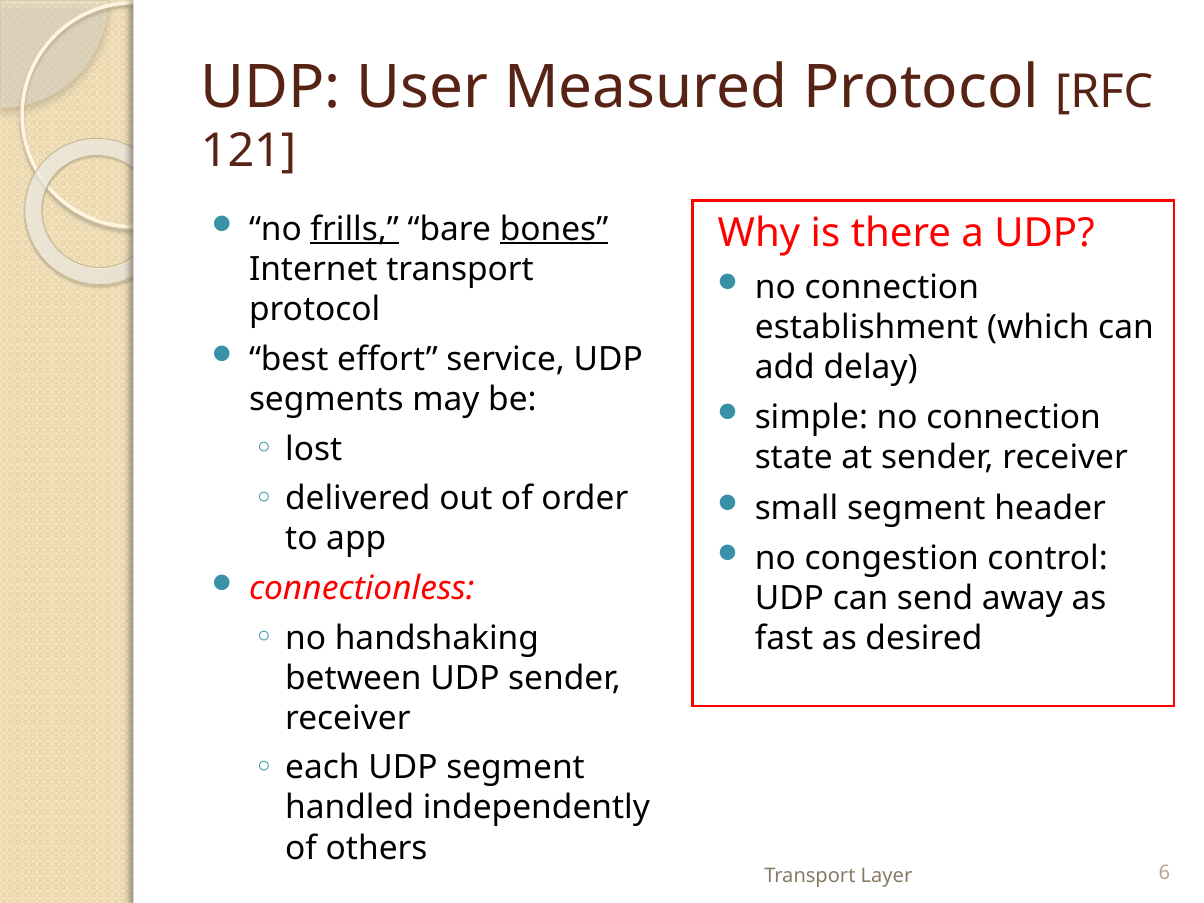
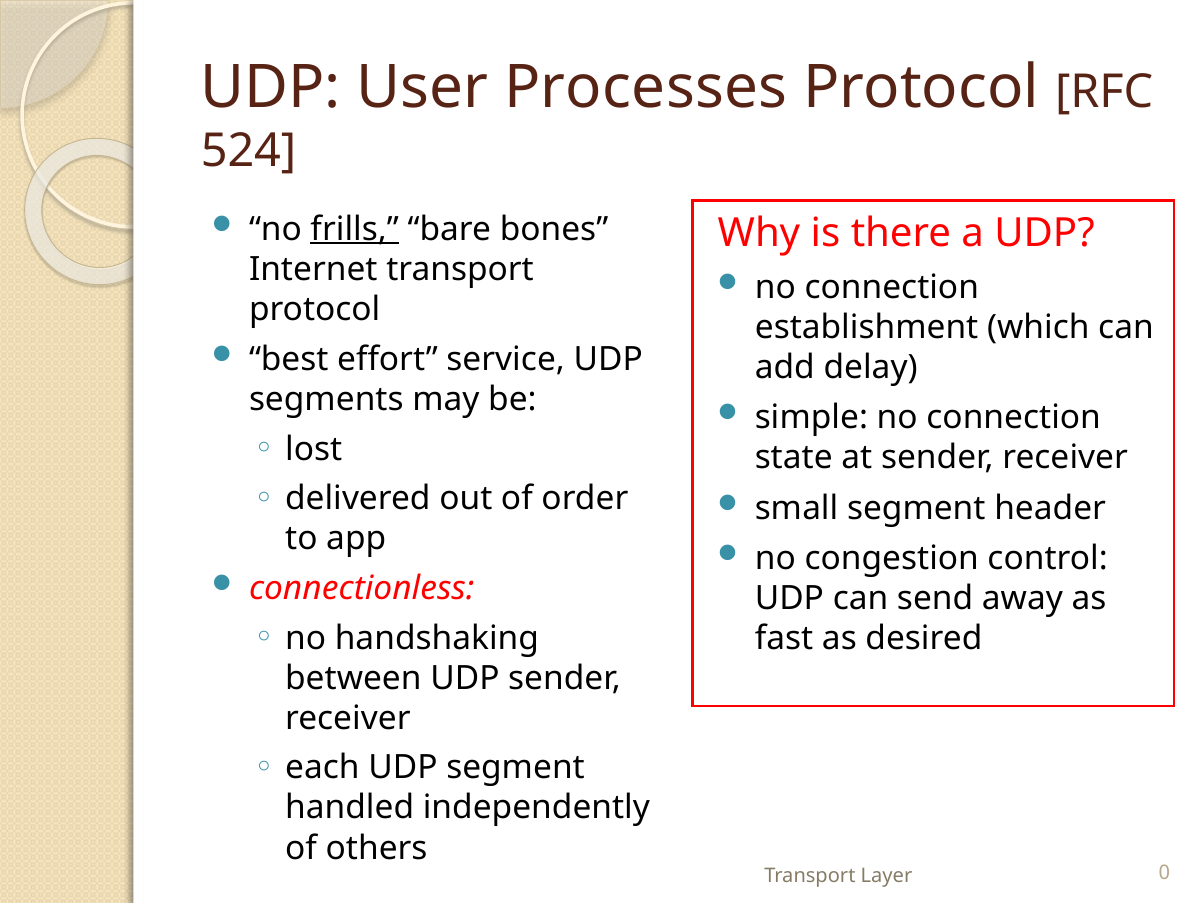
Measured: Measured -> Processes (646, 87)
121: 121 -> 524 (249, 151)
bones underline: present -> none (554, 229)
6: 6 -> 0 (1164, 873)
